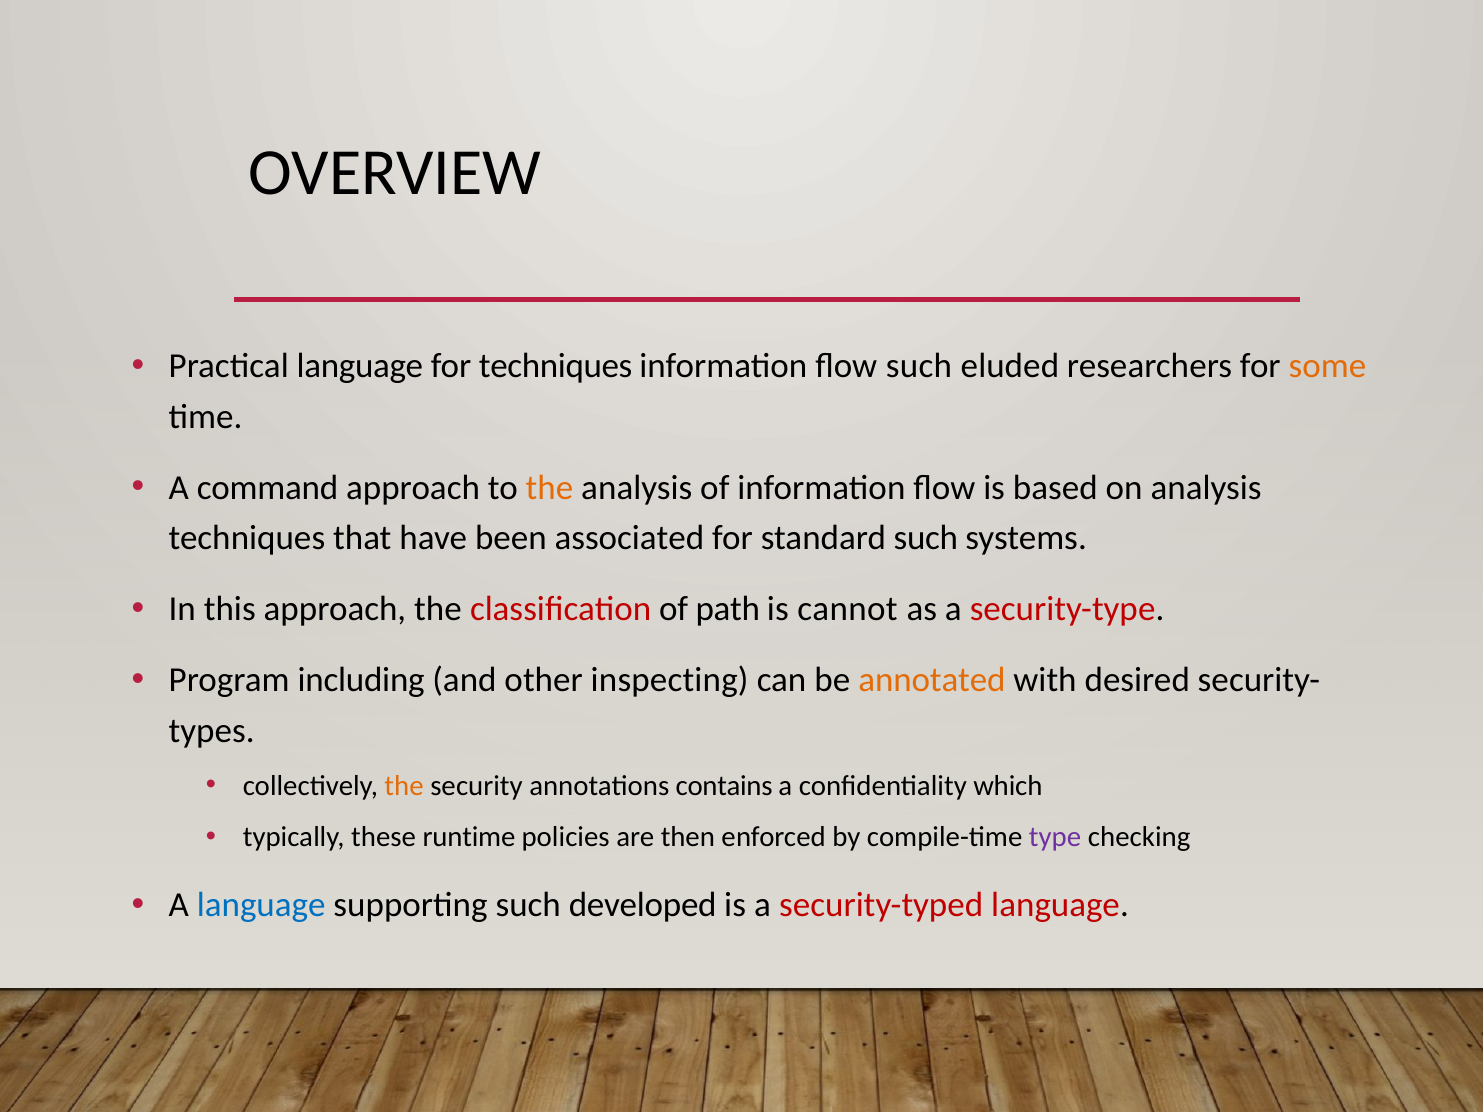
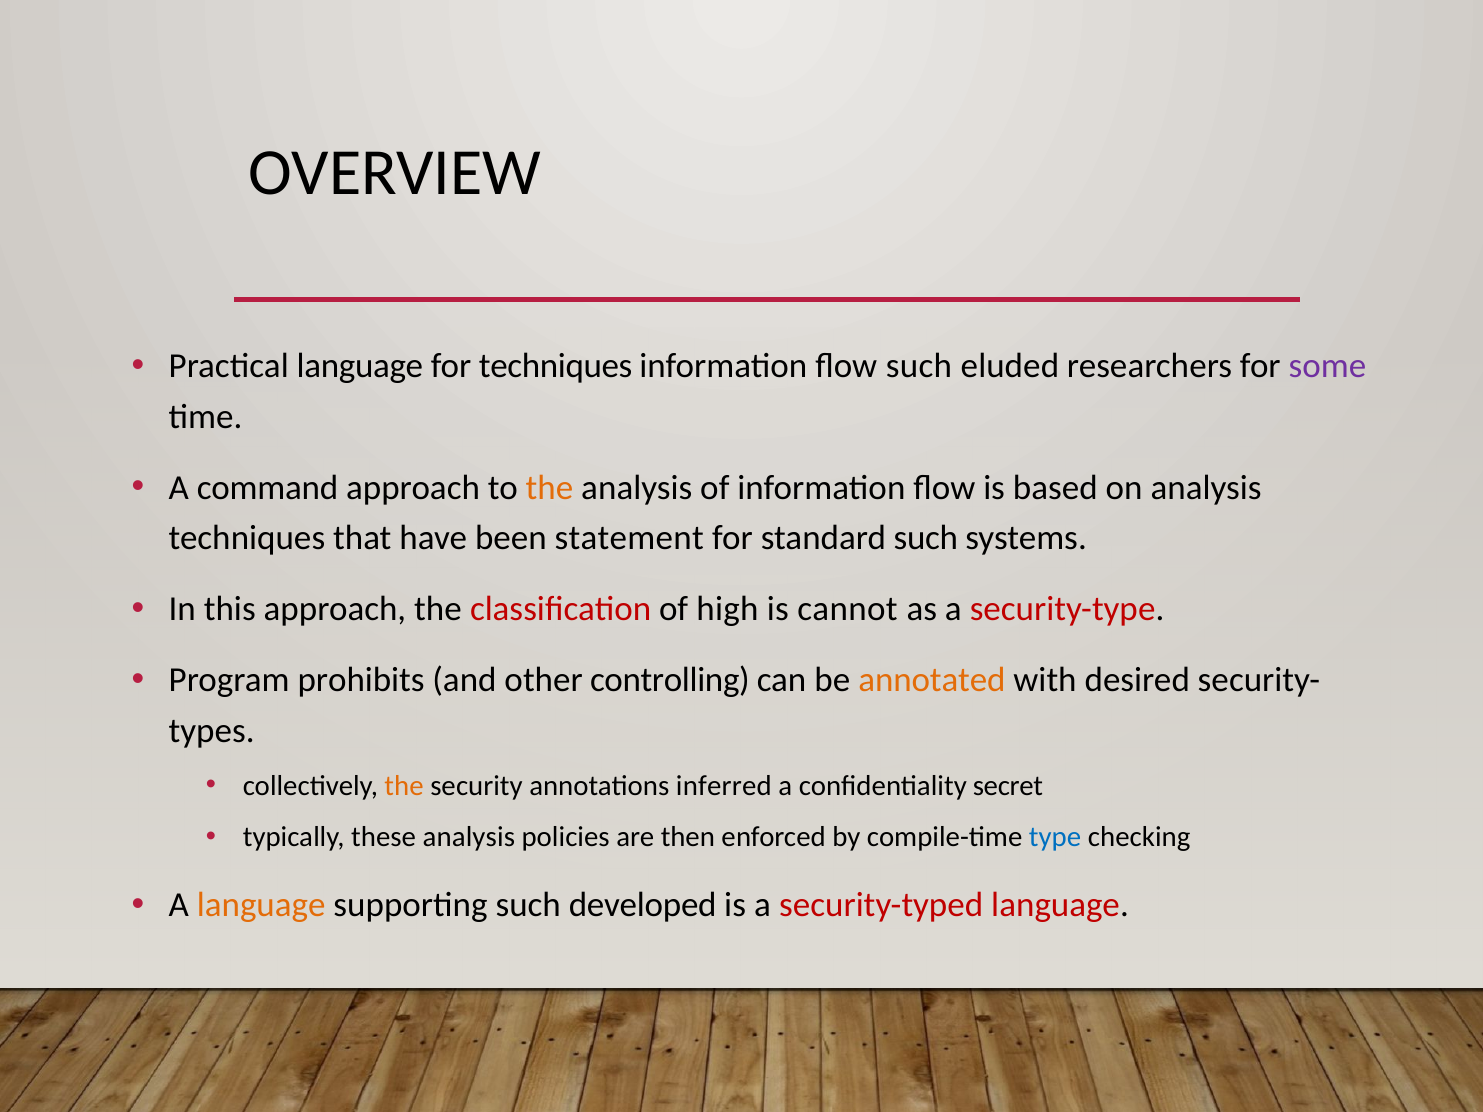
some colour: orange -> purple (1327, 366)
associated: associated -> statement (629, 538)
path: path -> high (727, 609)
including: including -> prohibits (361, 680)
inspecting: inspecting -> controlling (670, 680)
contains: contains -> inferred (724, 786)
which: which -> secret (1008, 786)
these runtime: runtime -> analysis (469, 838)
type colour: purple -> blue (1055, 838)
language colour: blue -> orange (261, 905)
